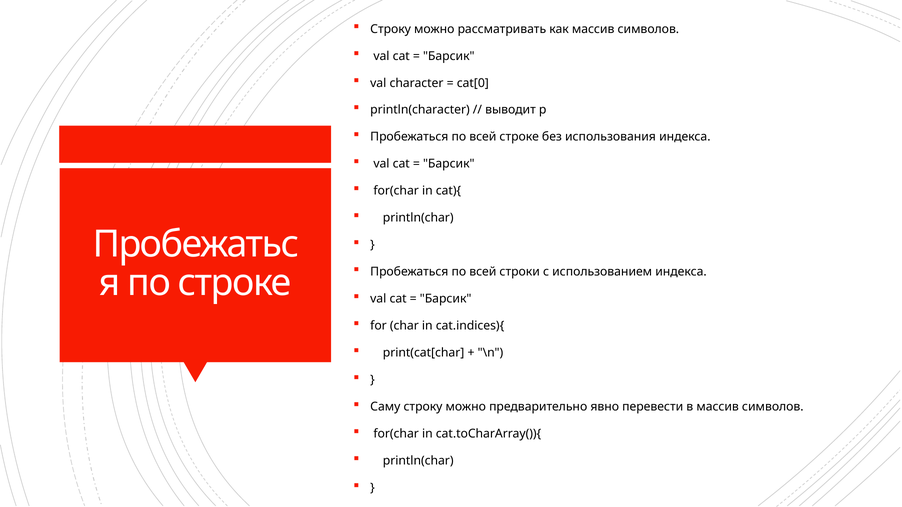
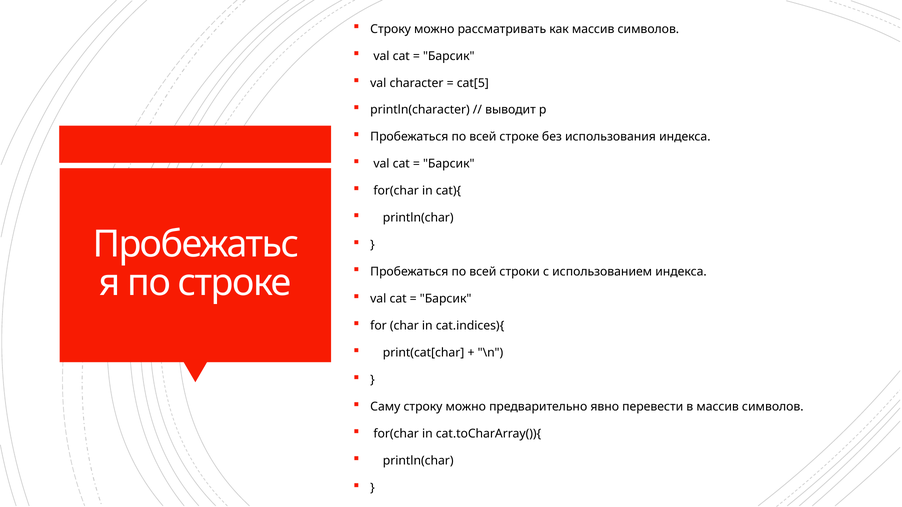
cat[0: cat[0 -> cat[5 (473, 83)
